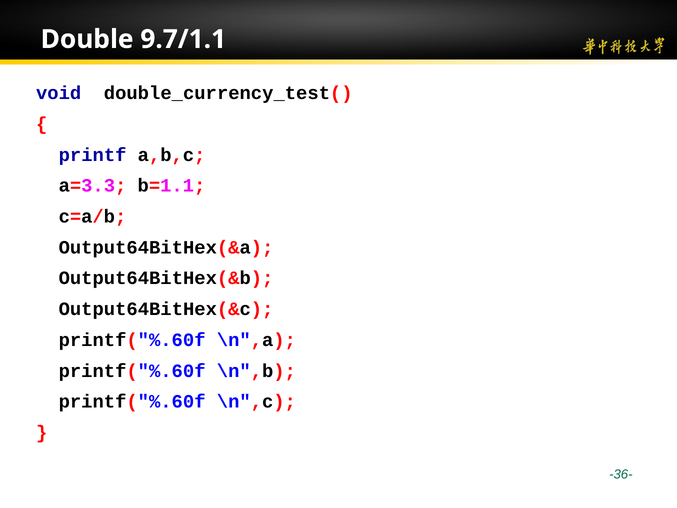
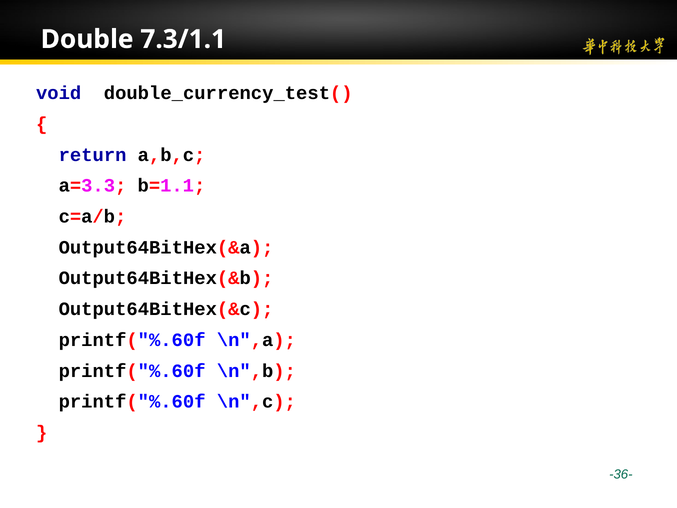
9.7/1.1: 9.7/1.1 -> 7.3/1.1 (183, 39)
printf: printf -> return (93, 155)
